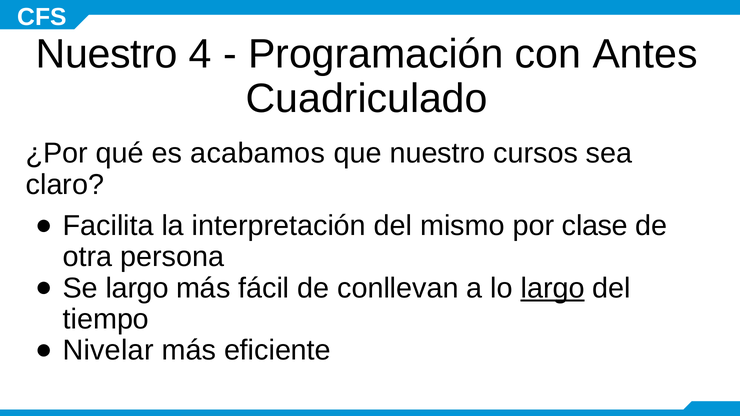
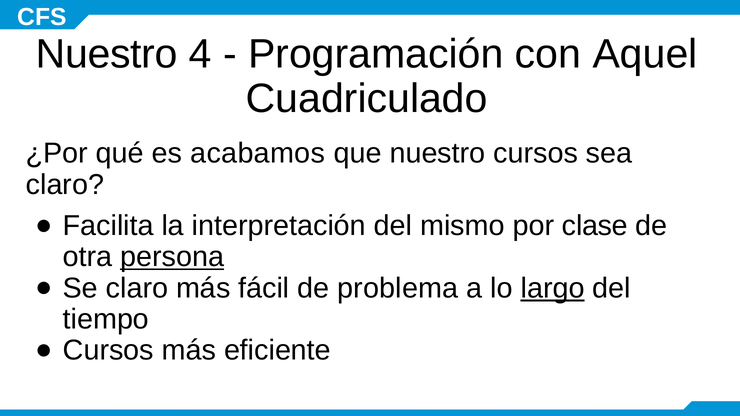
Antes: Antes -> Aquel (645, 54)
persona underline: none -> present (172, 257)
Se largo: largo -> claro (137, 288)
conllevan: conllevan -> problema (398, 288)
Nivelar: Nivelar -> Cursos (108, 350)
